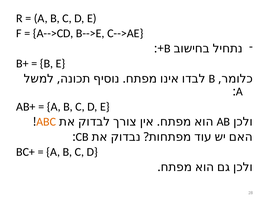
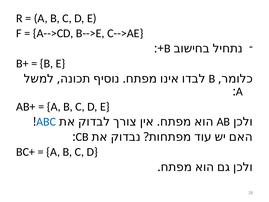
ABC colour: orange -> blue (46, 122)
